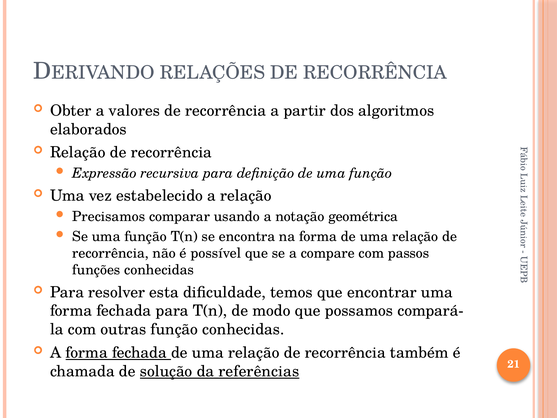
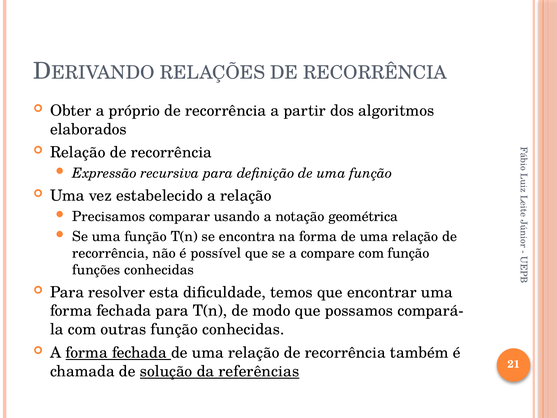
valores: valores -> próprio (134, 111)
com passos: passos -> função (409, 253)
